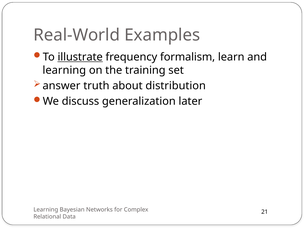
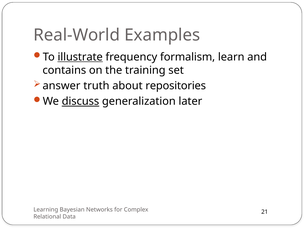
learning: learning -> contains (64, 70)
distribution: distribution -> repositories (176, 86)
discuss underline: none -> present (80, 101)
